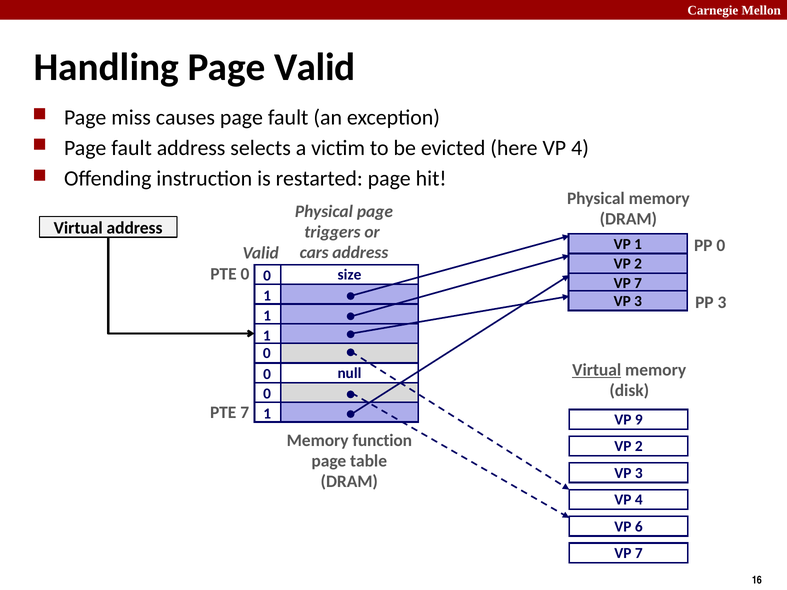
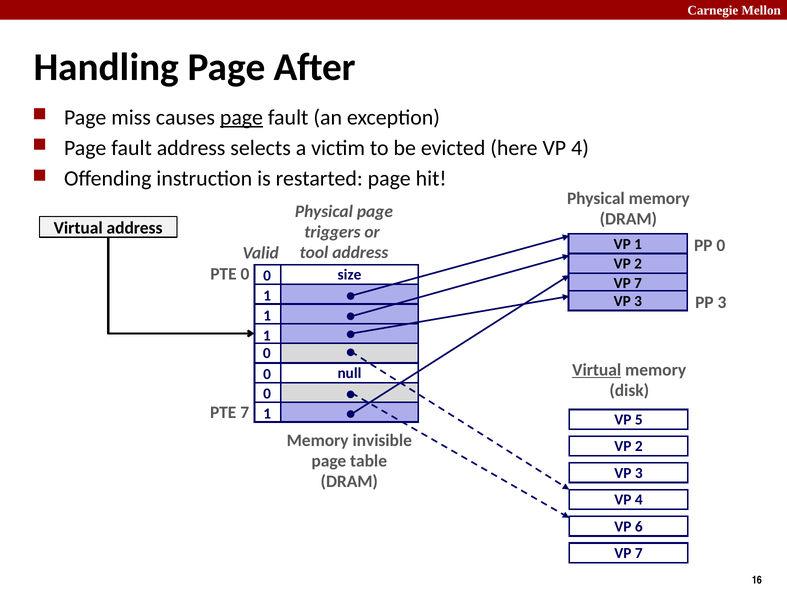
Page Valid: Valid -> After (315, 67)
page underline: none -> present (241, 117)
cars: cars -> tool (314, 253)
9: 9 -> 5 (639, 420)
function: function -> invisible (382, 440)
